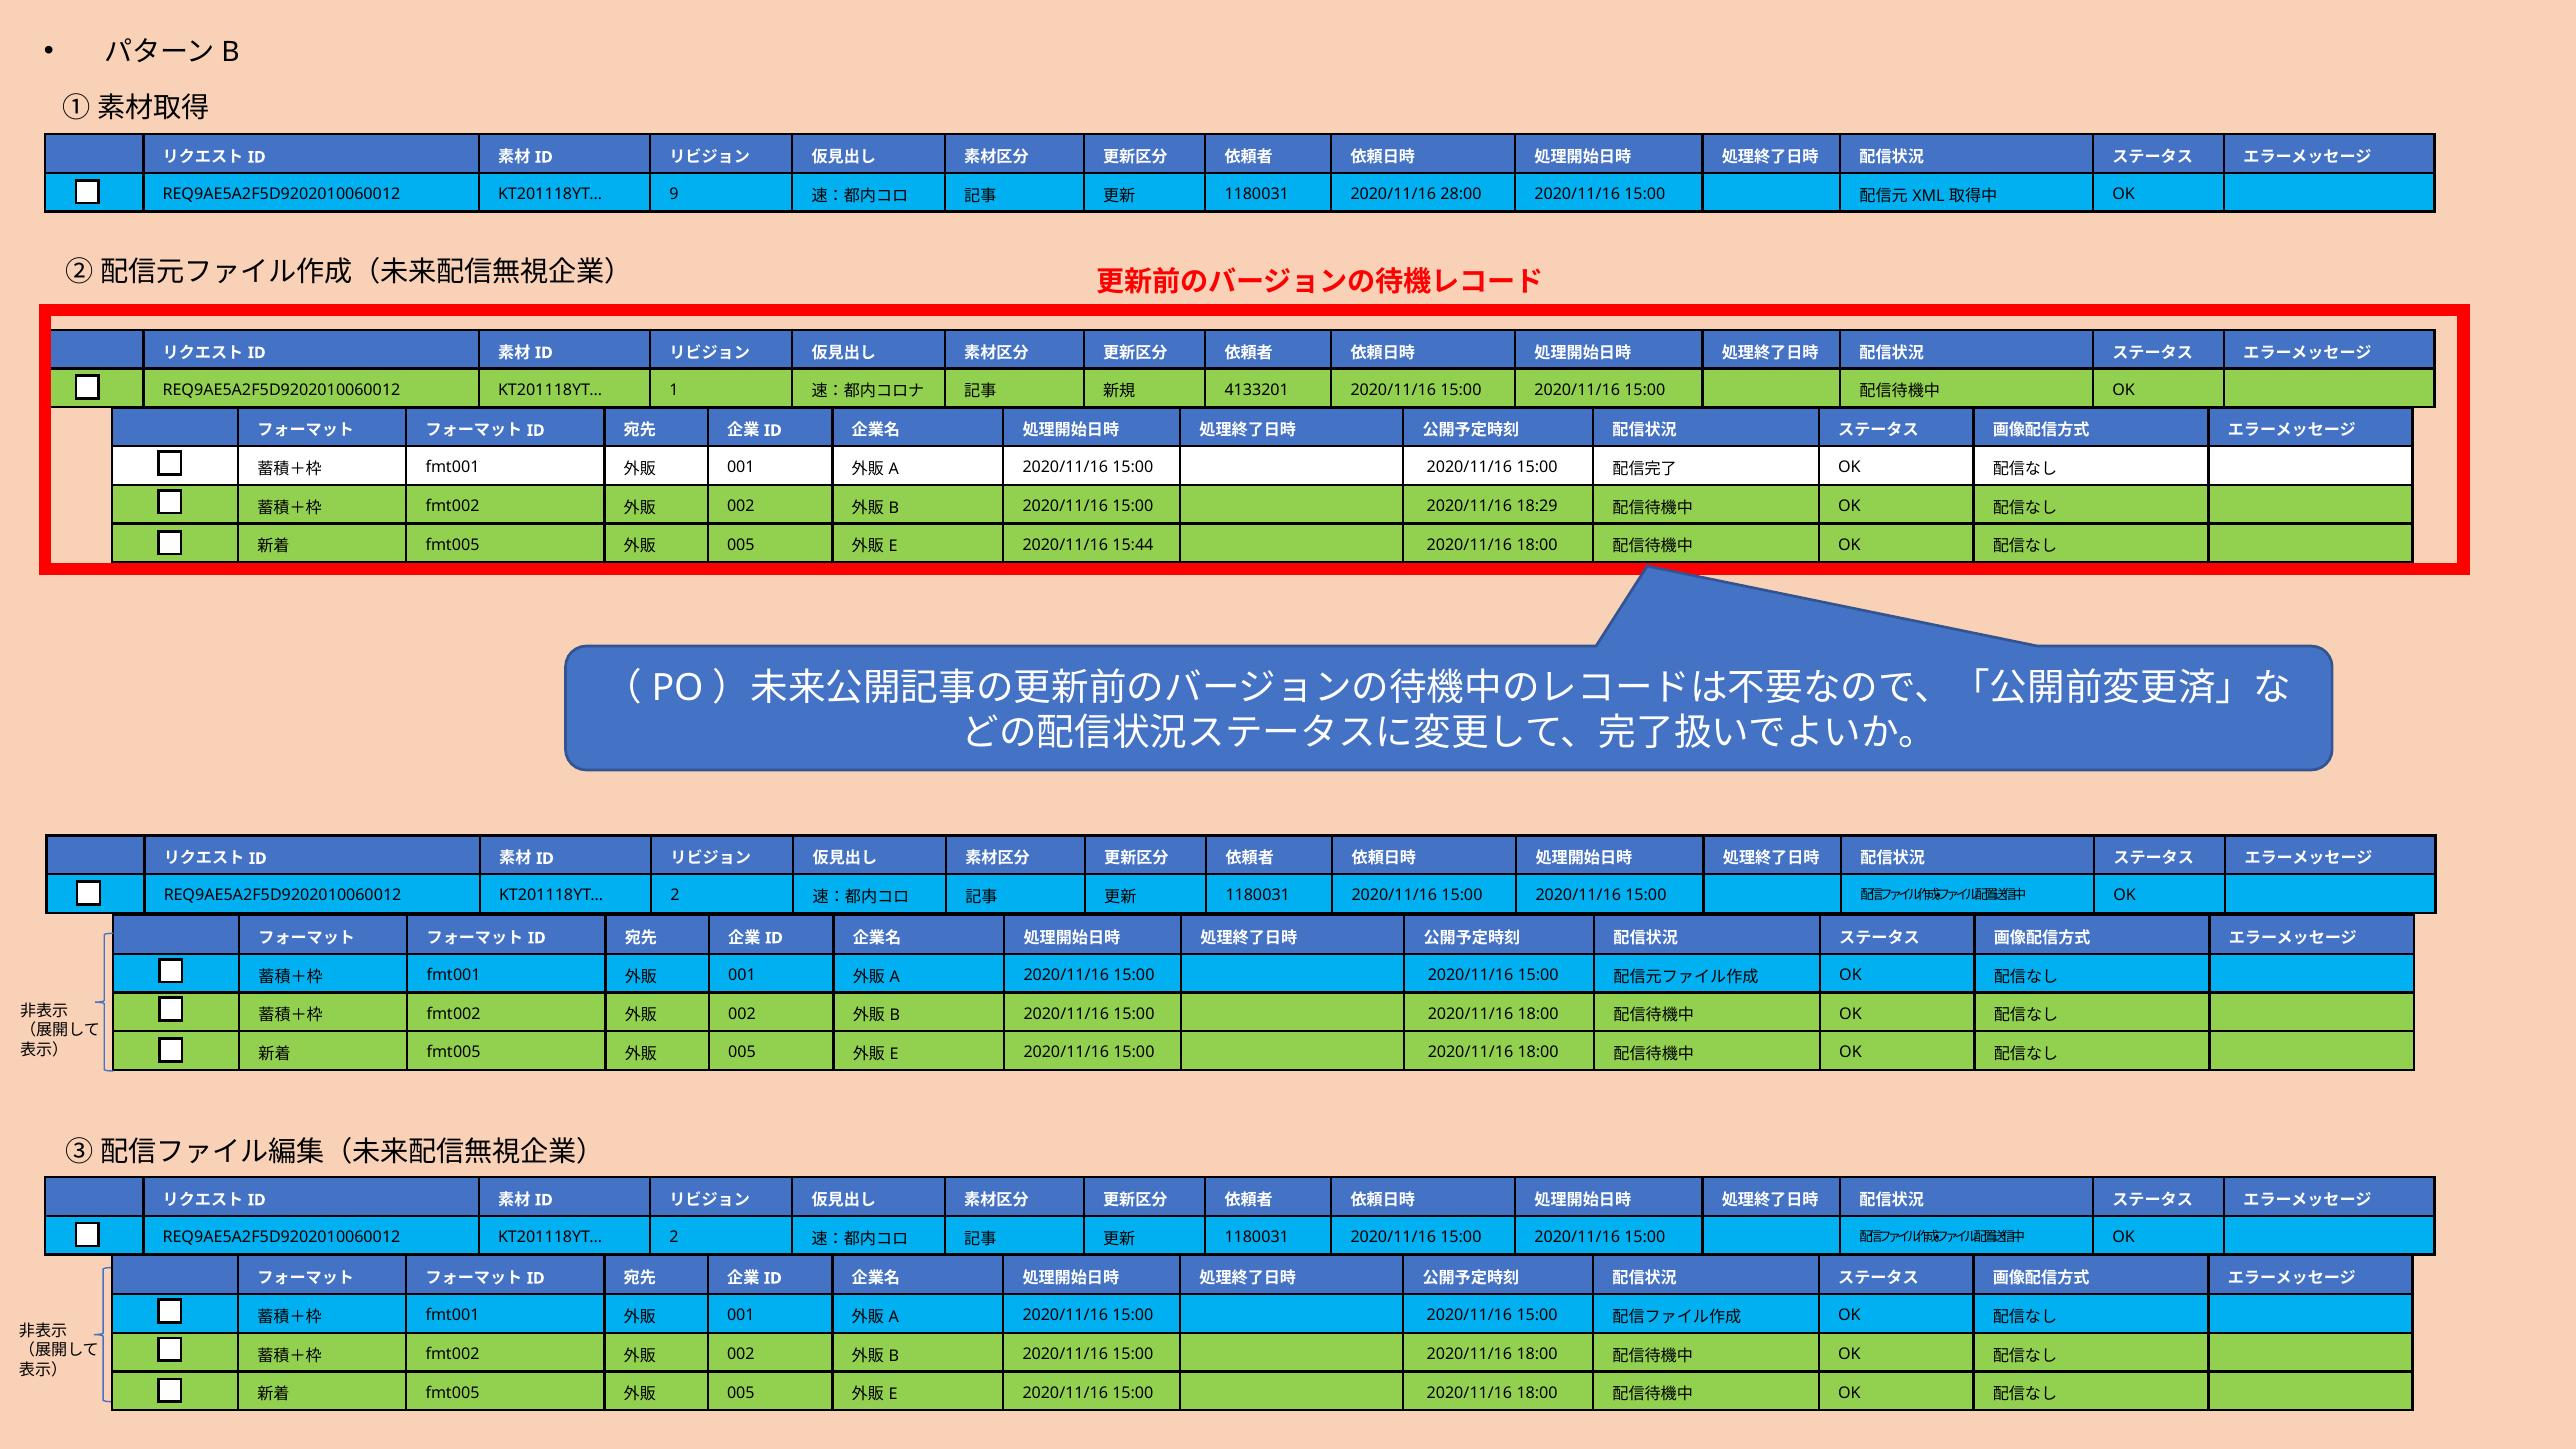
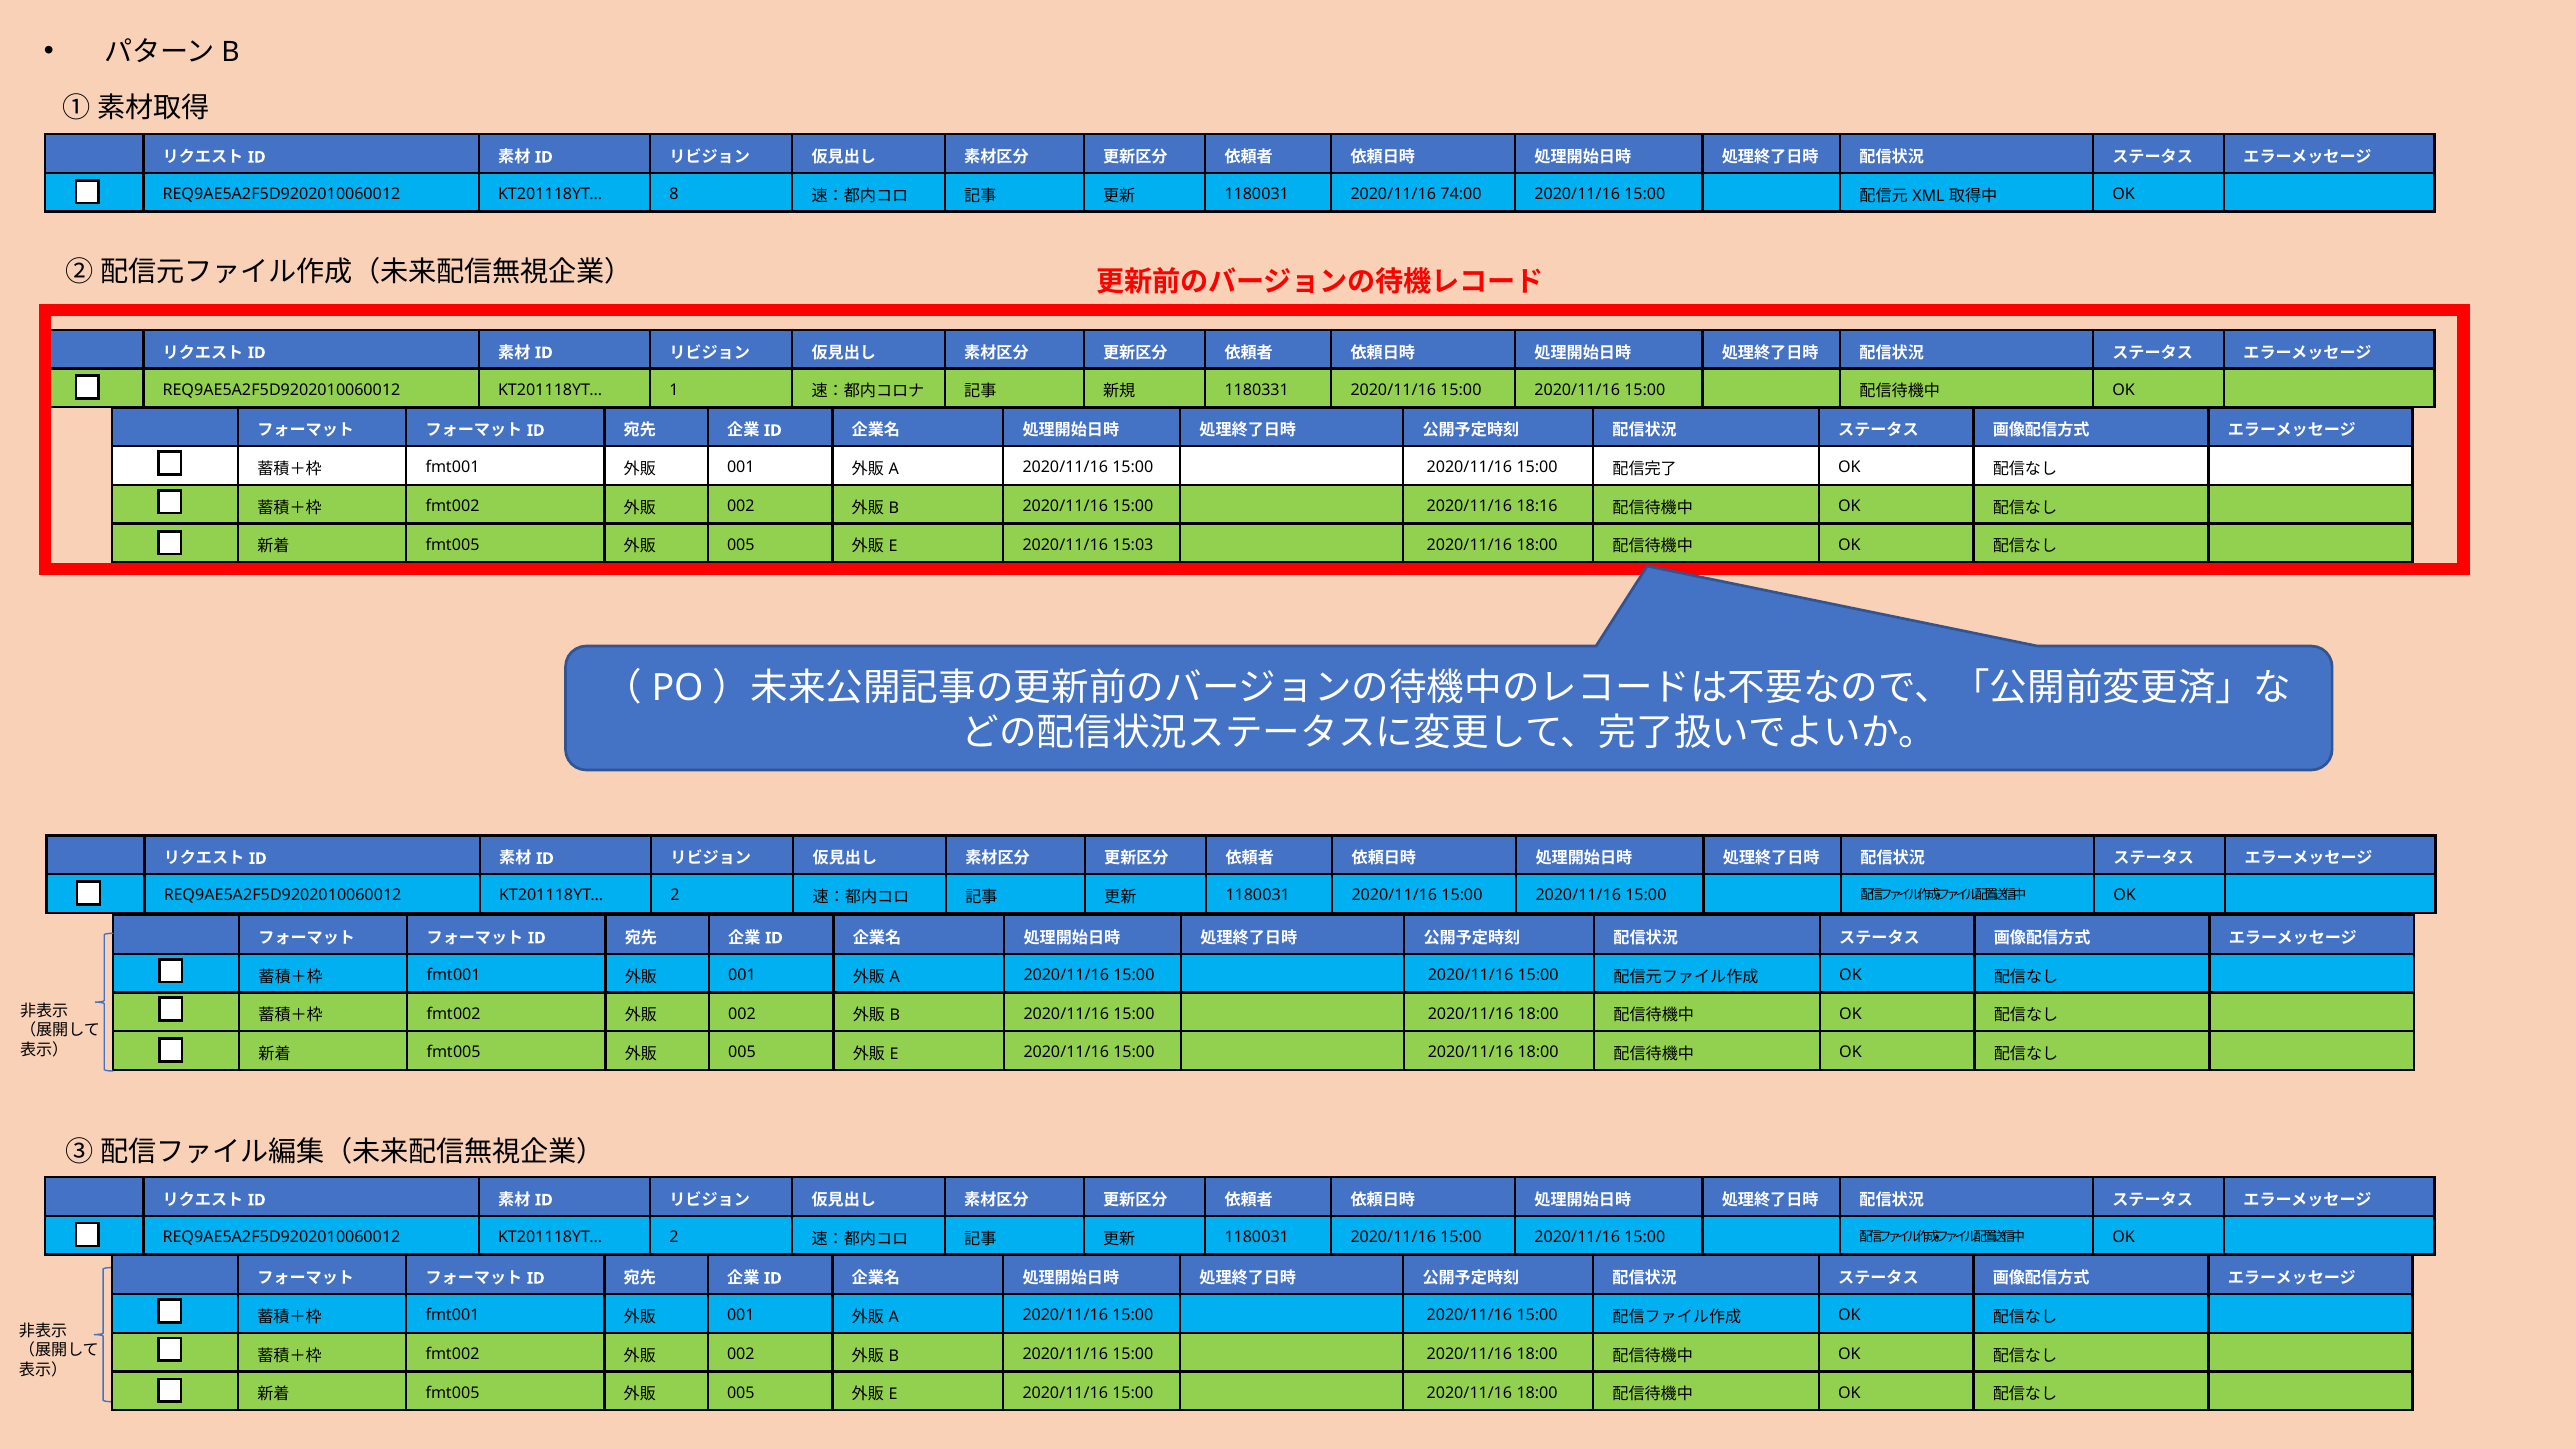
9: 9 -> 8 (674, 194)
28:00: 28:00 -> 74:00 (1461, 194)
4133201: 4133201 -> 1180331 (1257, 390)
18:29: 18:29 -> 18:16 (1537, 506)
15:44: 15:44 -> 15:03 (1133, 545)
